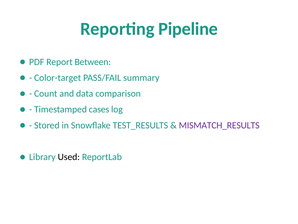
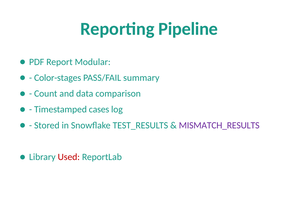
Between: Between -> Modular (93, 62)
Color-target: Color-target -> Color-stages (58, 78)
Used colour: black -> red (69, 157)
